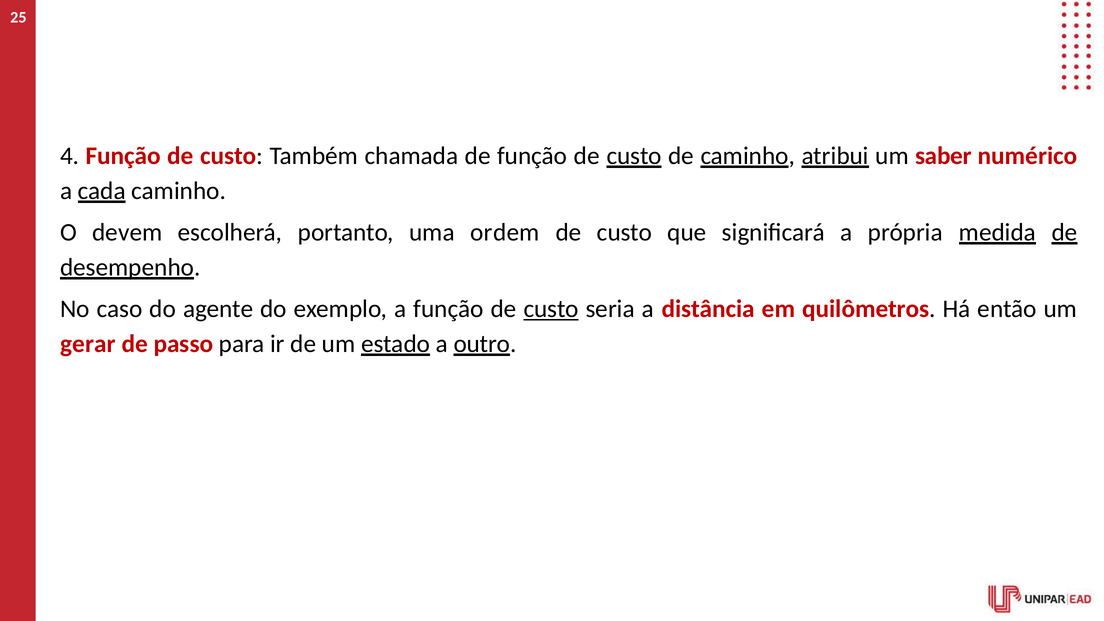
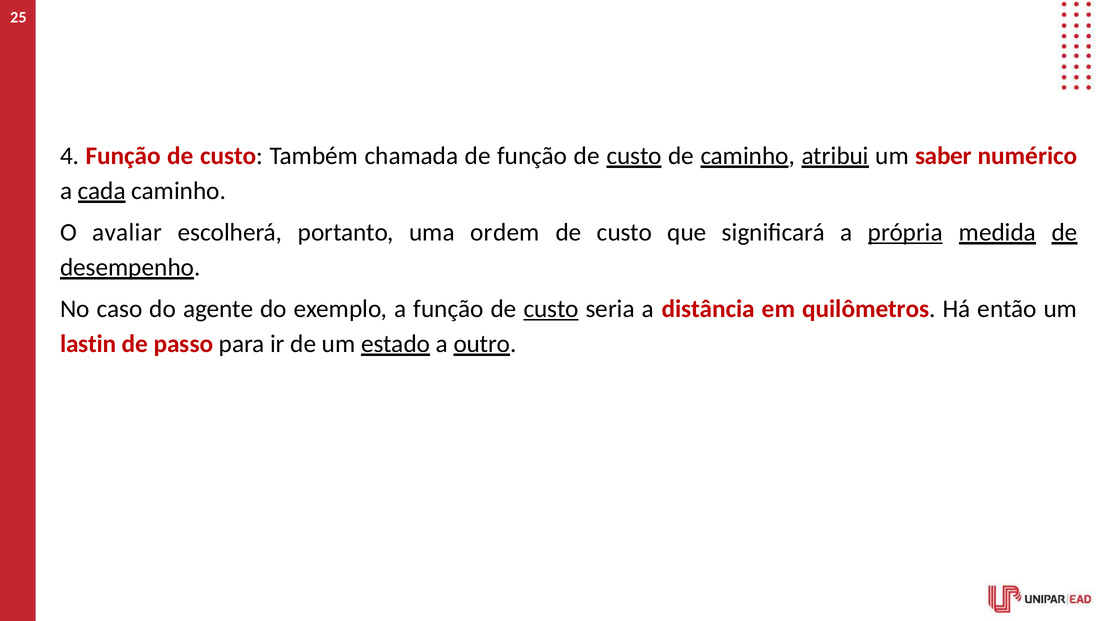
devem: devem -> avaliar (127, 232)
própria underline: none -> present (905, 232)
gerar: gerar -> lastin (88, 344)
